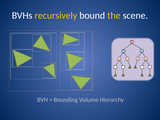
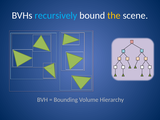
recursively colour: yellow -> light blue (56, 15)
